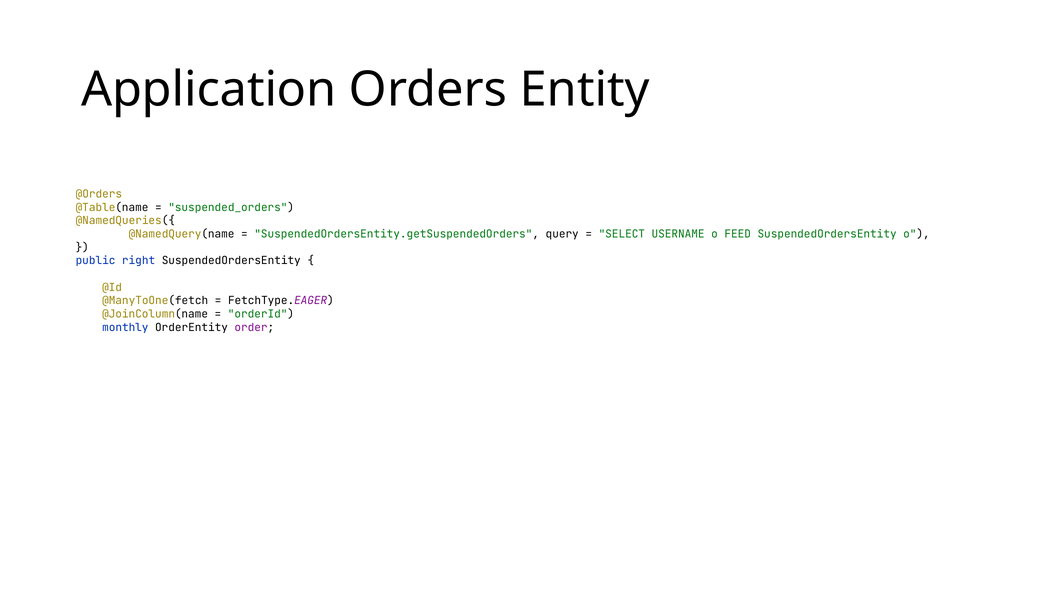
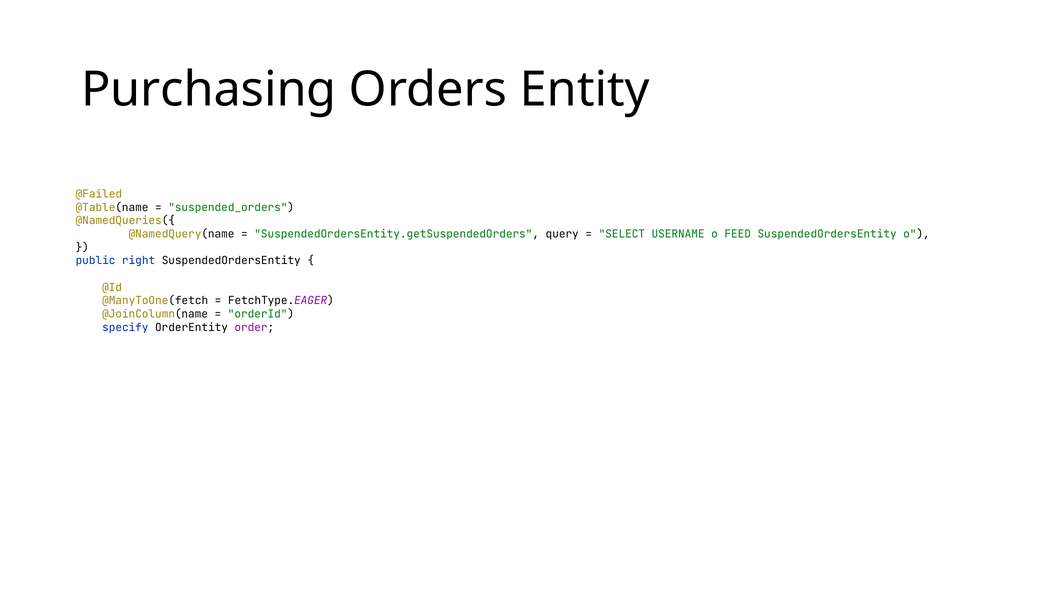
Application: Application -> Purchasing (209, 89)
@Orders: @Orders -> @Failed (99, 194)
monthly: monthly -> specify (125, 327)
